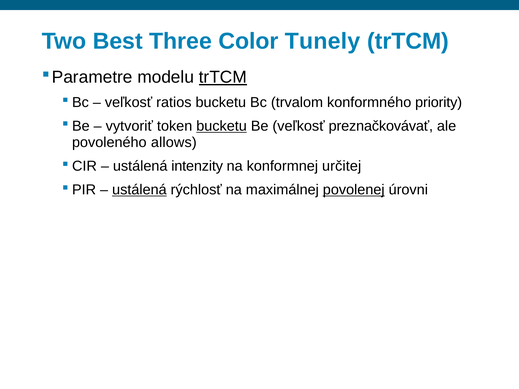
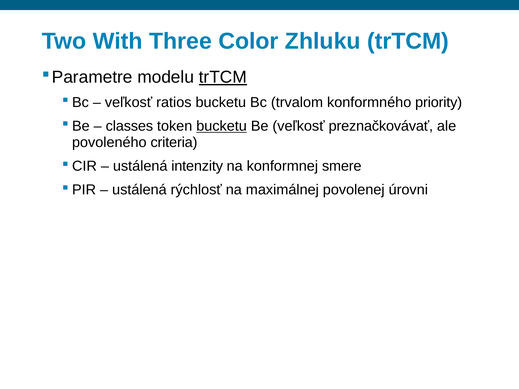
Best: Best -> With (118, 41)
Tunely: Tunely -> Zhluku (323, 41)
vytvoriť: vytvoriť -> classes (129, 126)
allows: allows -> criteria (174, 143)
určitej: určitej -> smere (342, 166)
ustálená underline: present -> none (139, 190)
povolenej underline: present -> none (354, 190)
